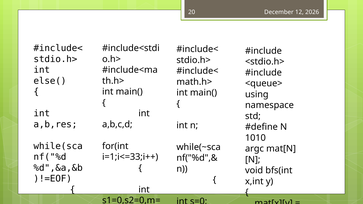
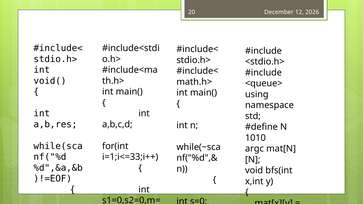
else(: else( -> void( (50, 81)
